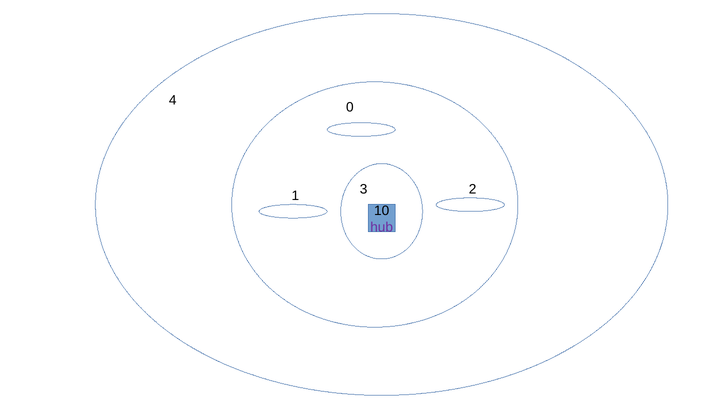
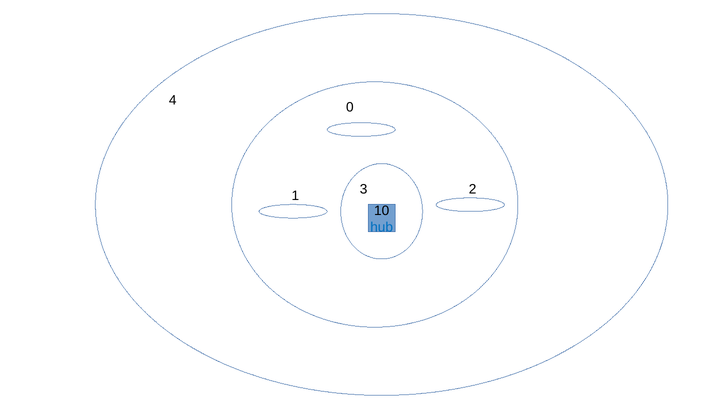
hub colour: purple -> blue (382, 227)
